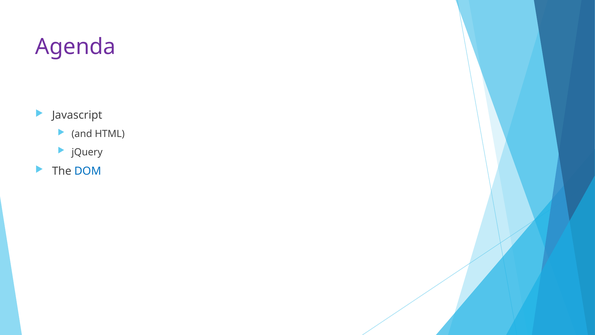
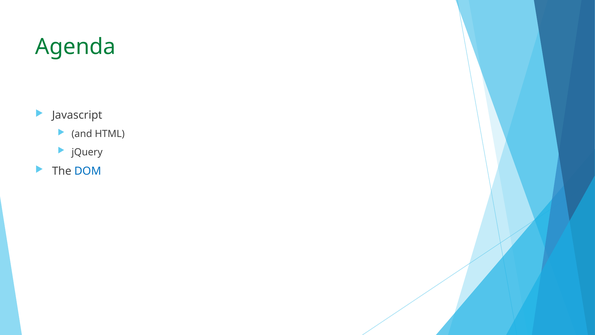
Agenda colour: purple -> green (76, 47)
